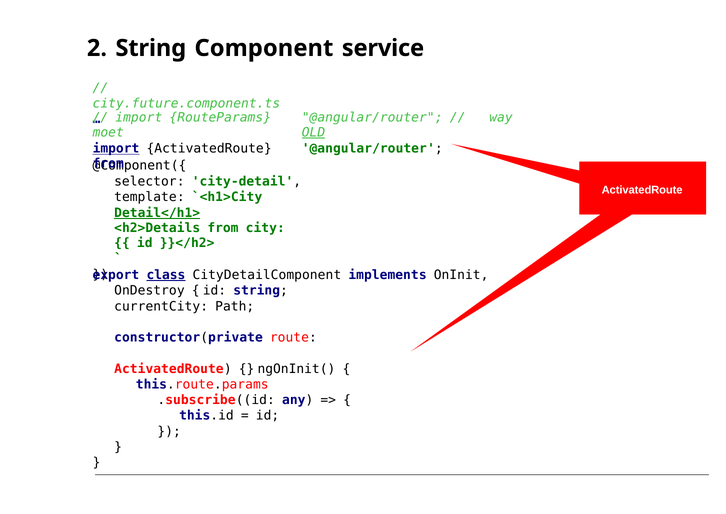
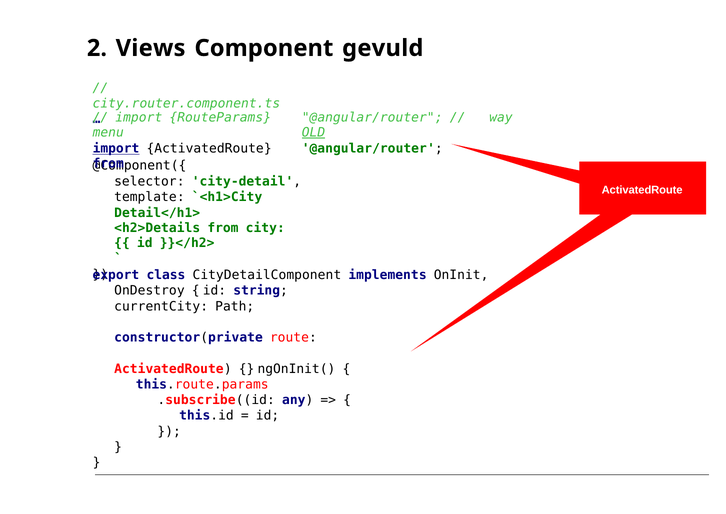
2 String: String -> Views (151, 48)
service: service -> gevuld (383, 48)
city.future.component.ts: city.future.component.ts -> city.router.component.ts (186, 103)
moet: moet -> menu (108, 132)
Detail</h1> underline: present -> none (157, 213)
class underline: present -> none (166, 275)
